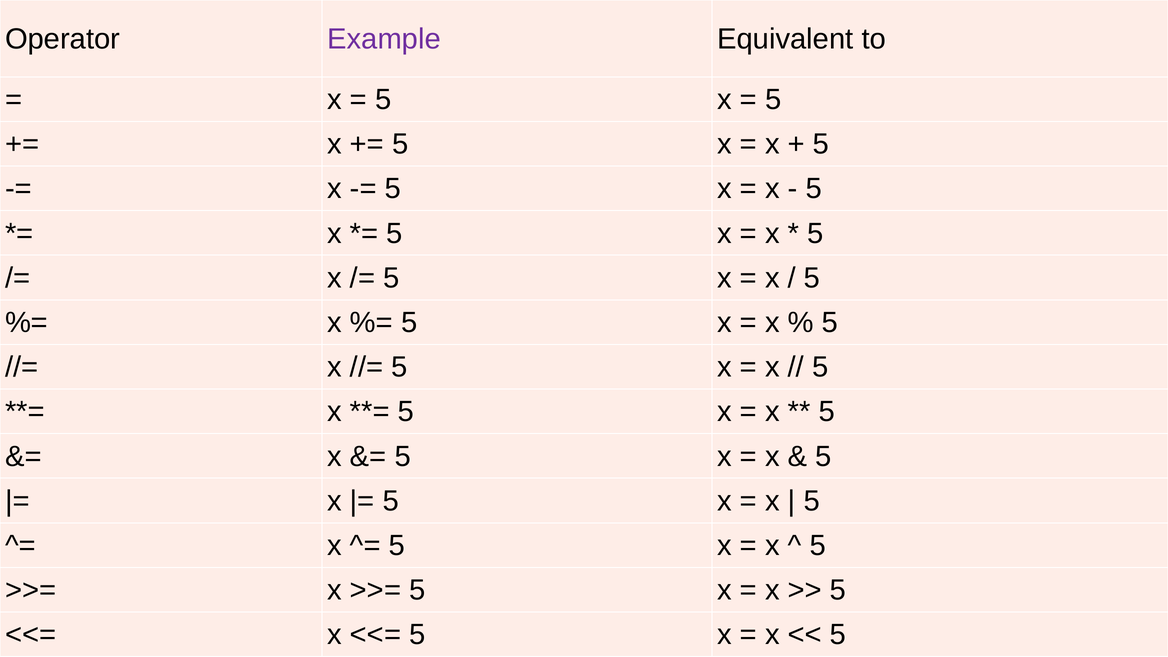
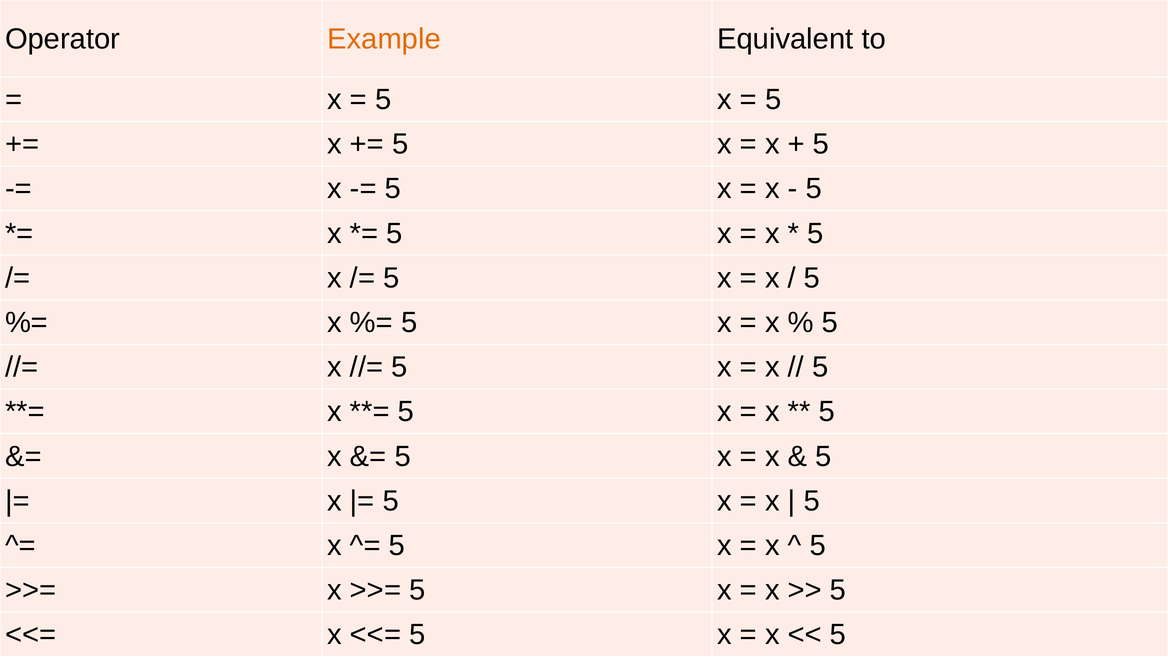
Example colour: purple -> orange (384, 39)
